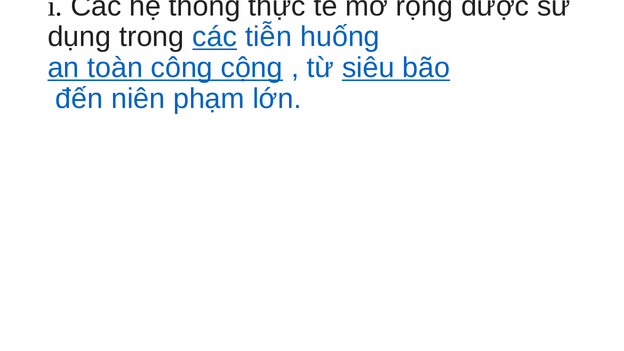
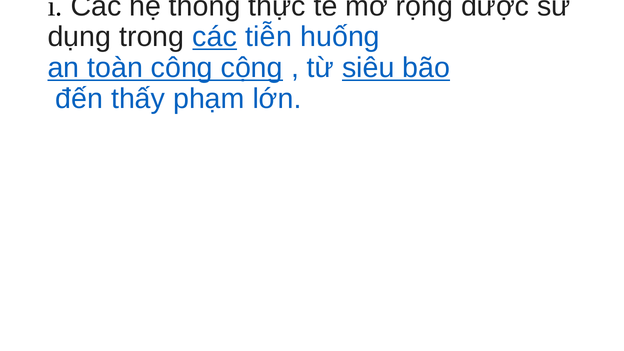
niên: niên -> thấy (138, 99)
